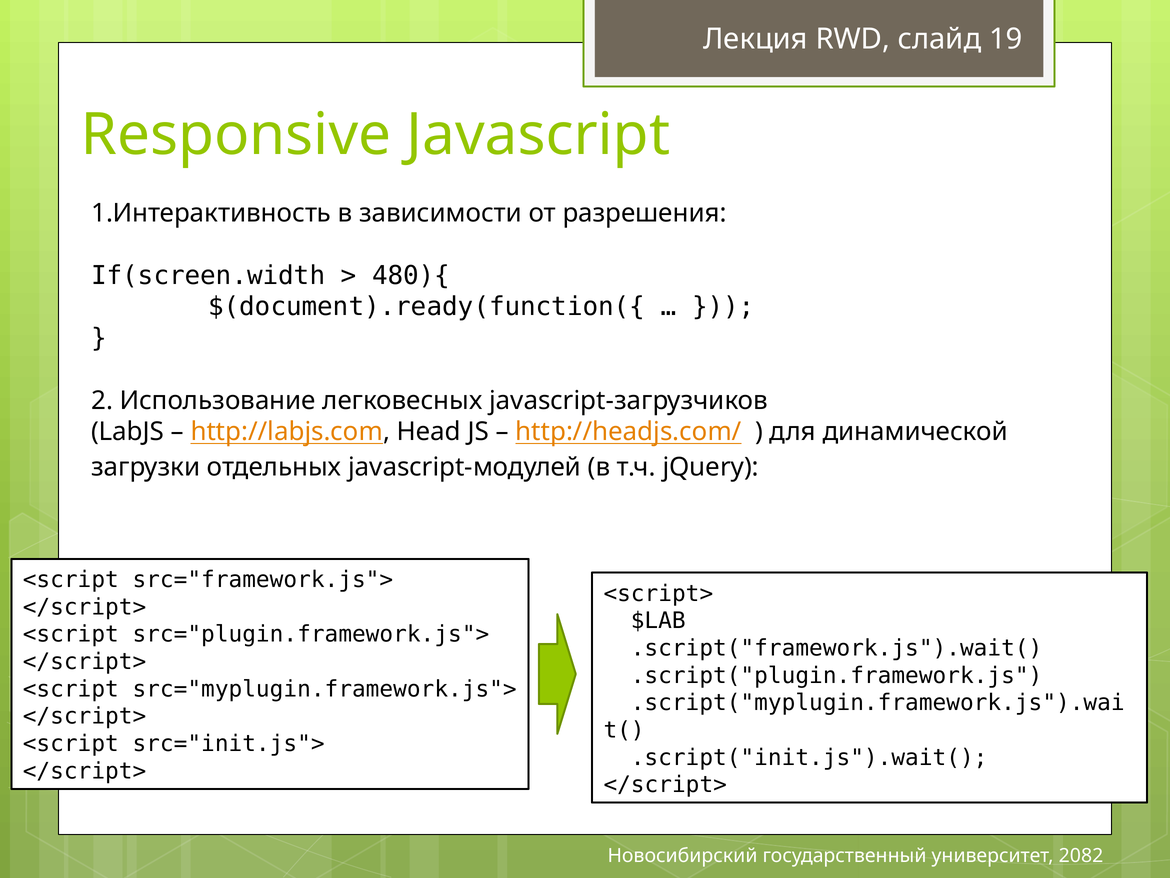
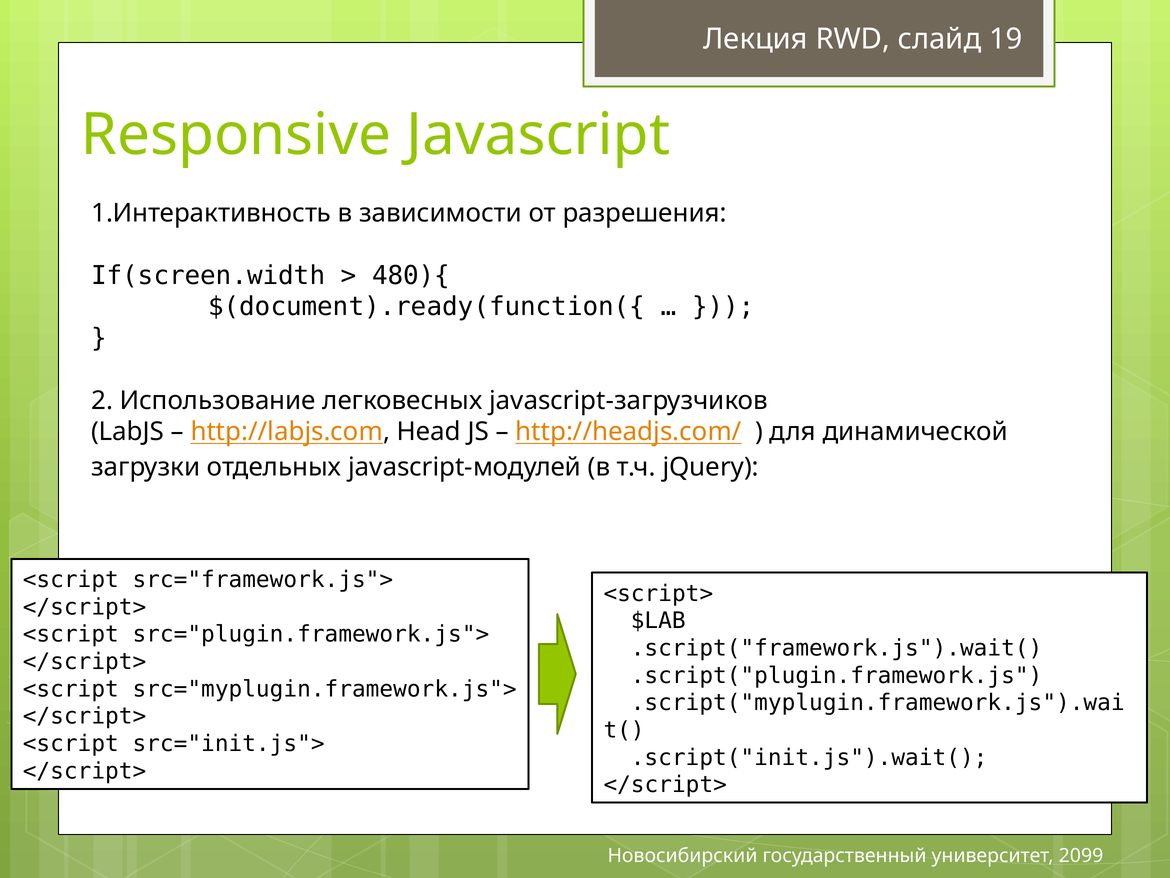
2082: 2082 -> 2099 (1081, 855)
